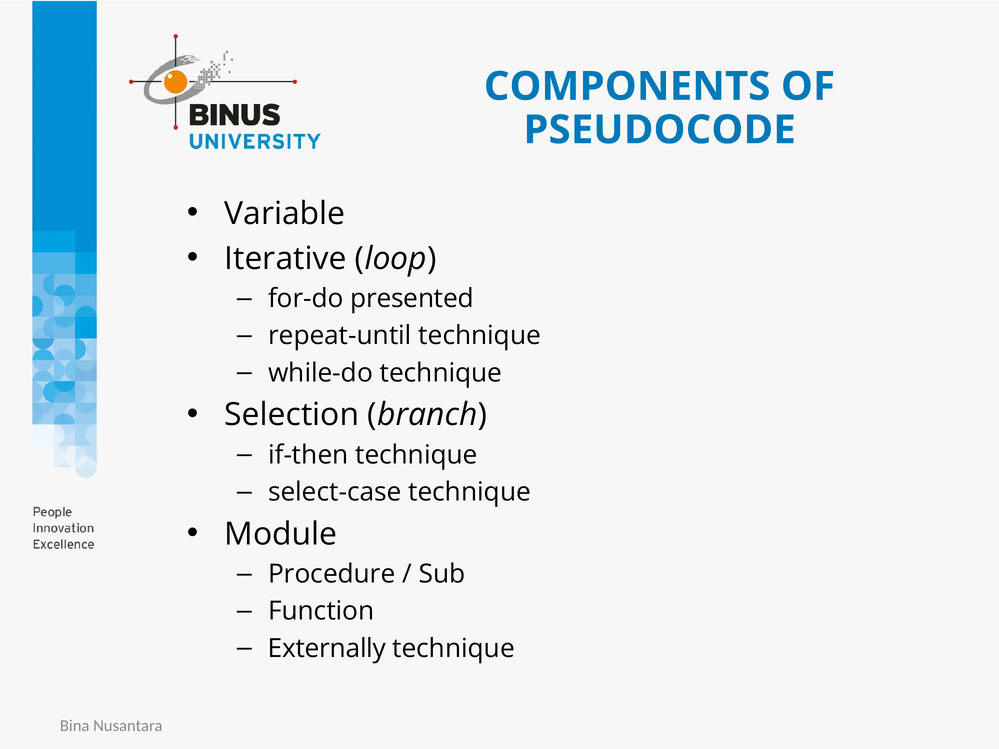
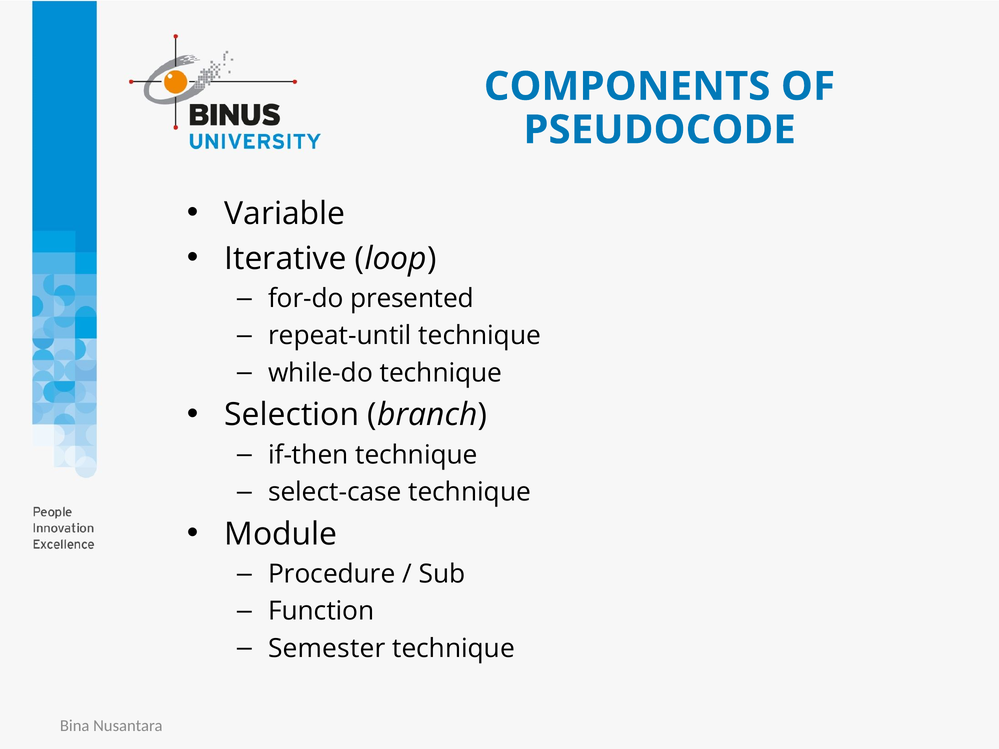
Externally: Externally -> Semester (327, 649)
